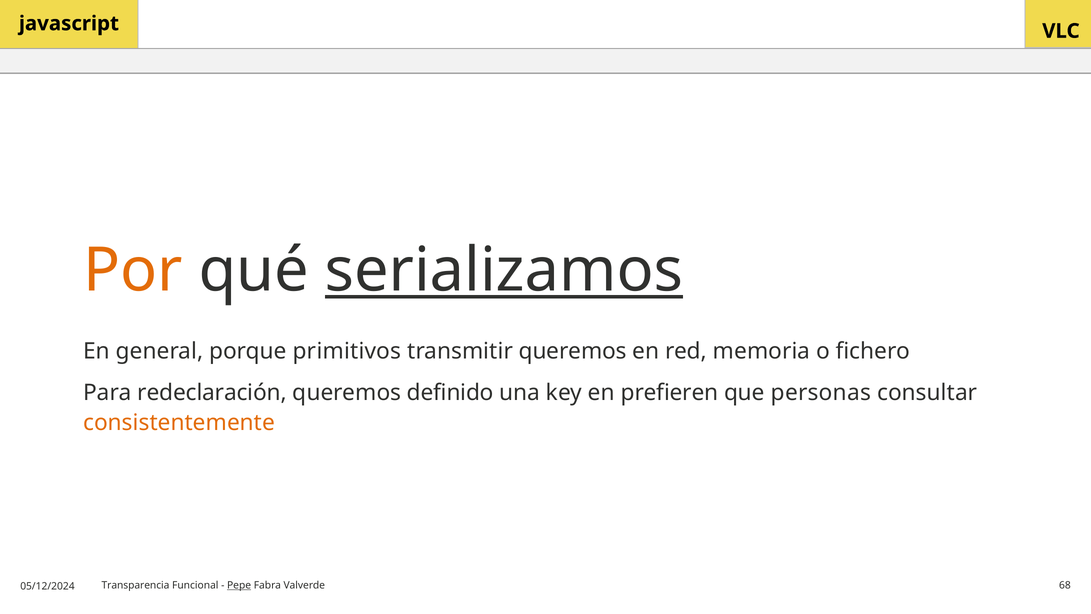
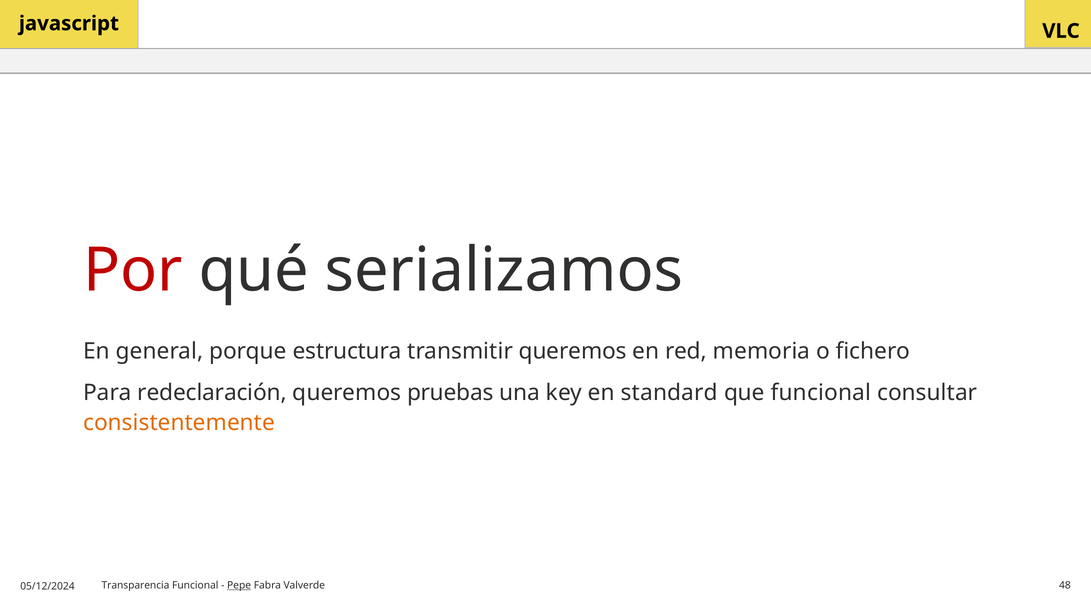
Por colour: orange -> red (133, 270)
serializamos underline: present -> none (504, 270)
primitivos: primitivos -> estructura (347, 351)
definido: definido -> pruebas (450, 393)
prefieren: prefieren -> standard (669, 393)
que personas: personas -> funcional (821, 393)
68: 68 -> 48 (1065, 585)
